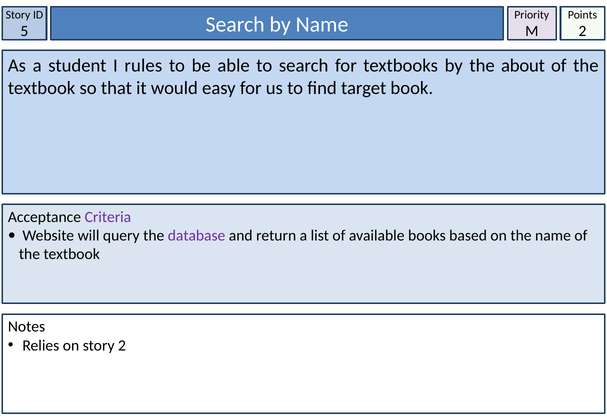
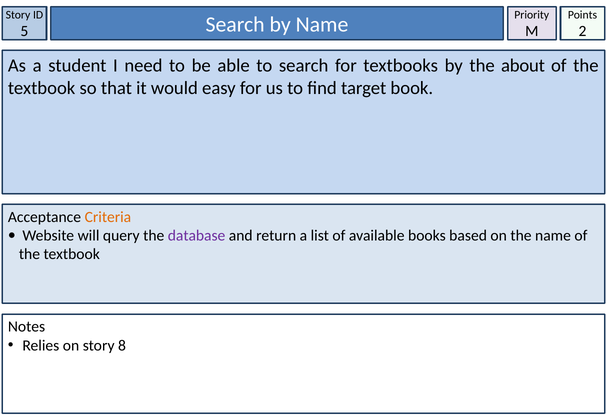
rules: rules -> need (143, 66)
Criteria colour: purple -> orange (108, 217)
story 2: 2 -> 8 (122, 346)
